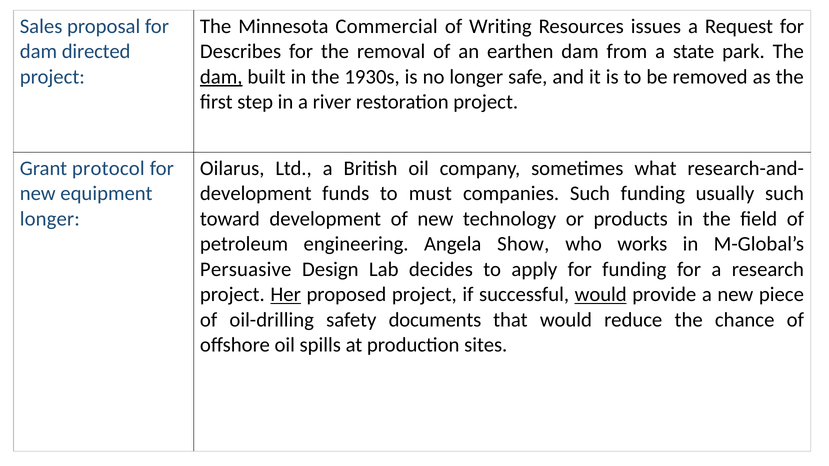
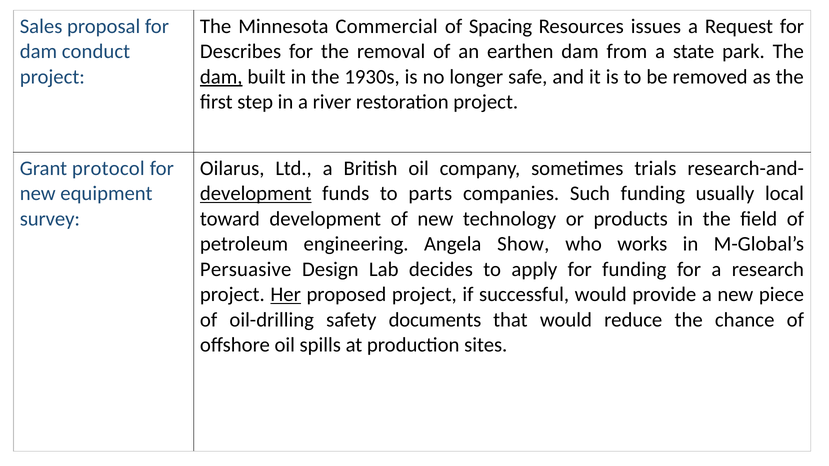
Writing: Writing -> Spacing (501, 26)
directed: directed -> conduct (96, 52)
what: what -> trials (655, 168)
development underline: none -> present (256, 194)
must: must -> parts (430, 194)
usually such: such -> local (785, 194)
longer: longer -> survey (50, 219)
would underline: present -> none (601, 295)
